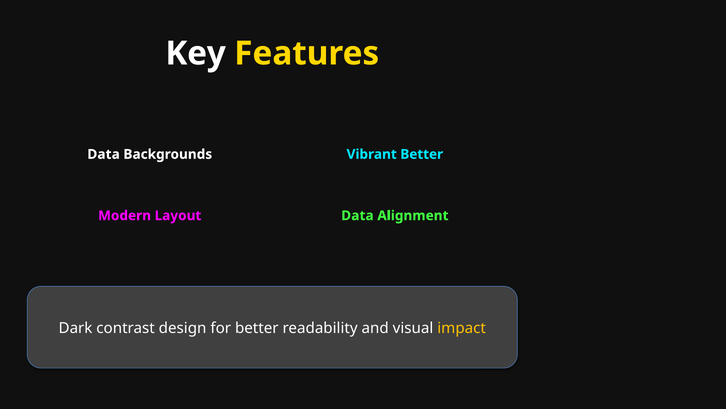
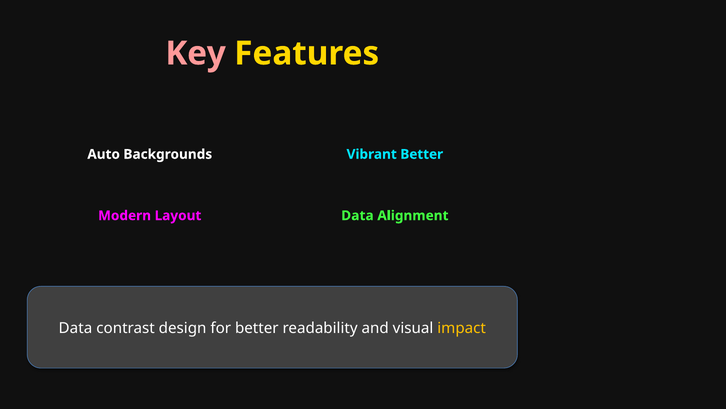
Key colour: white -> pink (196, 53)
Data: Data -> Auto (104, 154)
Dark: Dark -> Data (75, 328)
